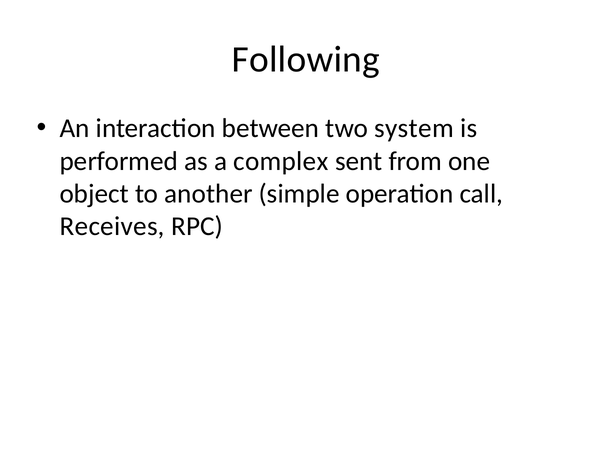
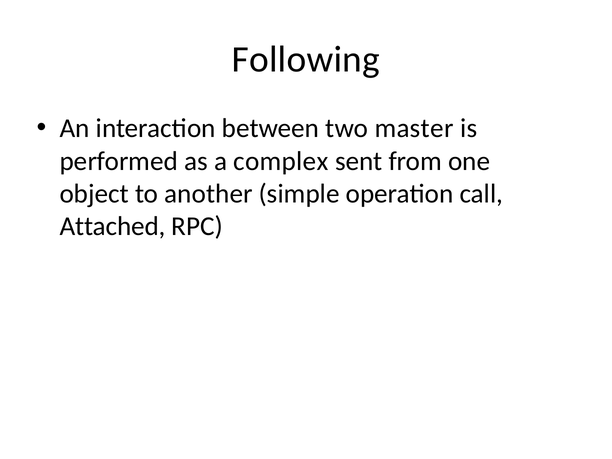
system: system -> master (414, 128)
Receives: Receives -> Attached (113, 226)
